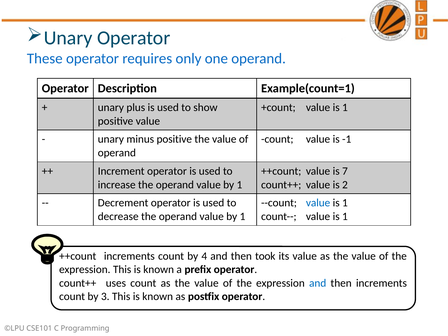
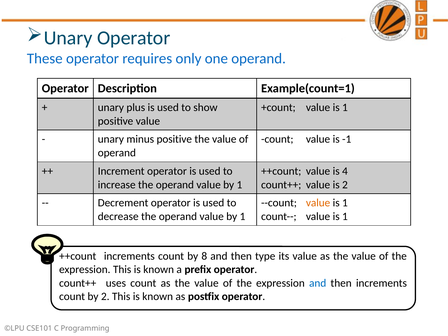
7: 7 -> 4 (345, 171)
value colour: blue -> orange (318, 203)
4: 4 -> 8 (204, 256)
took: took -> type (265, 256)
by 3: 3 -> 2 (105, 296)
